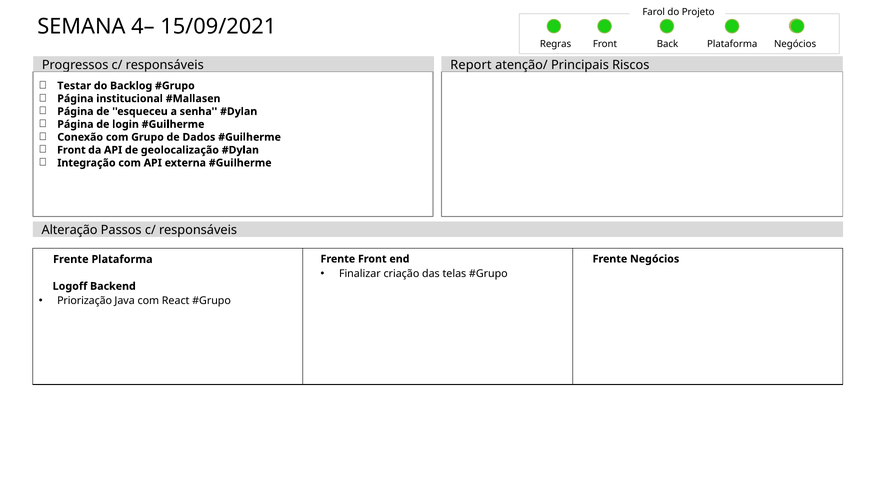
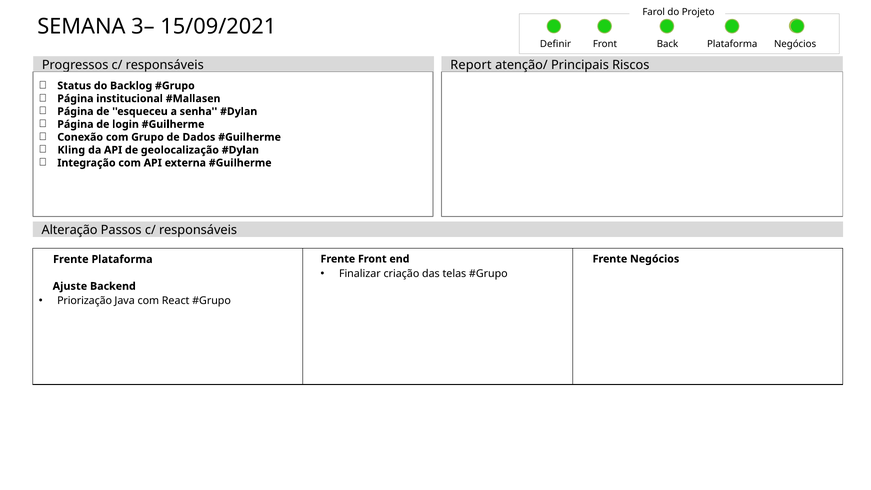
4–: 4– -> 3– (143, 27)
Regras: Regras -> Definir (556, 44)
Testar: Testar -> Status (74, 86)
Front: Front -> Kling (71, 150)
Logoff: Logoff -> Ajuste (70, 286)
